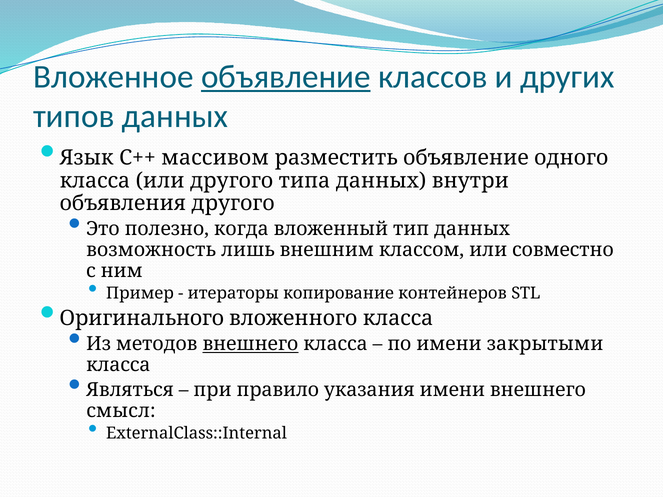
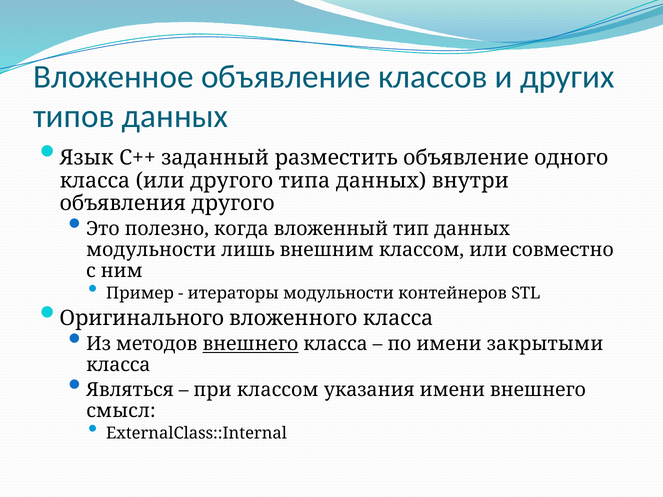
объявление underline: present -> none (286, 77)
массивом: массивом -> заданный (215, 158)
возможность: возможность -> модульности (151, 250)
итераторы копирование: копирование -> модульности (339, 293)
при правило: правило -> классом (278, 390)
